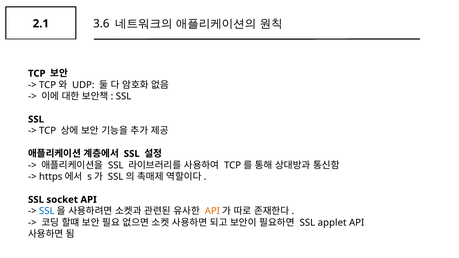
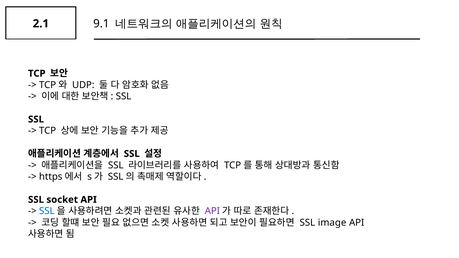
3.6: 3.6 -> 9.1 (101, 24)
API colour: orange -> purple (212, 211)
applet: applet -> image (332, 223)
